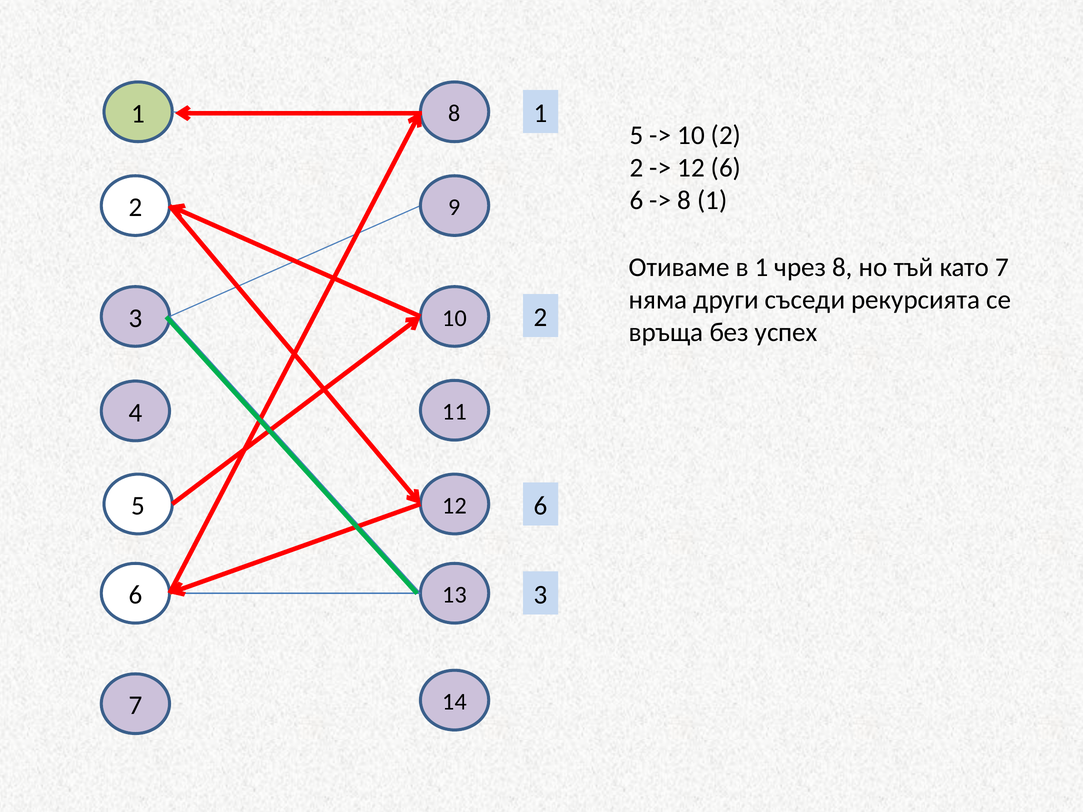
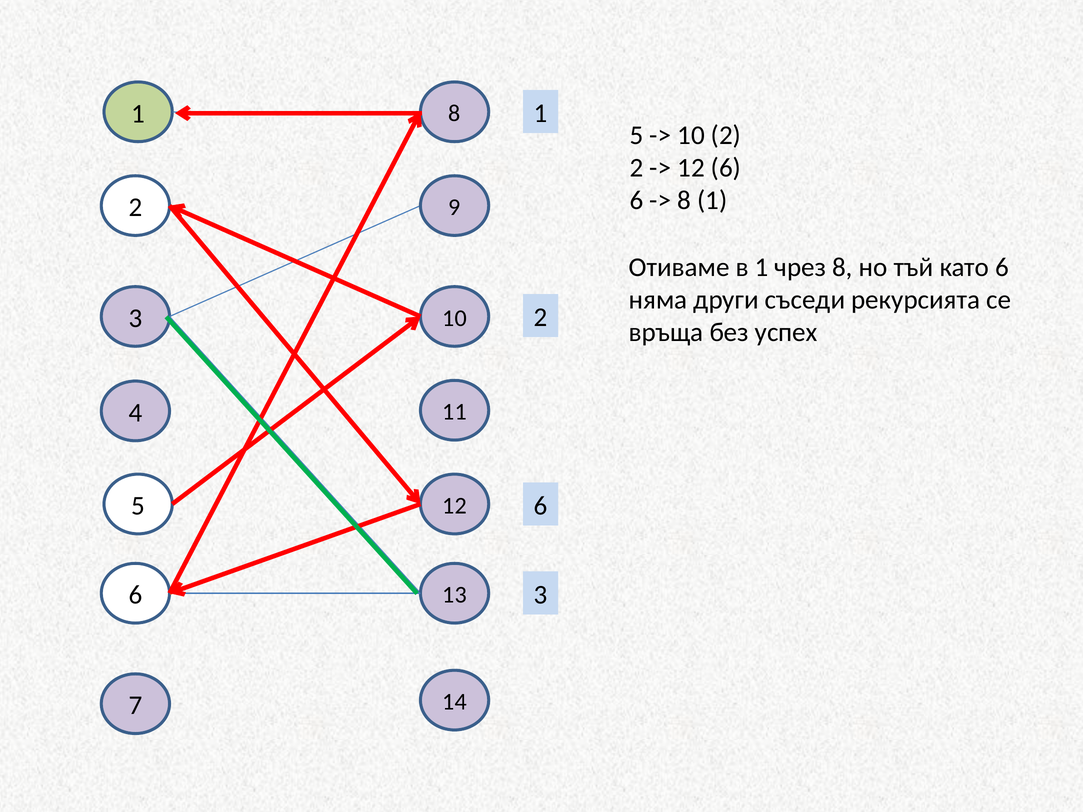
като 7: 7 -> 6 (1002, 268)
